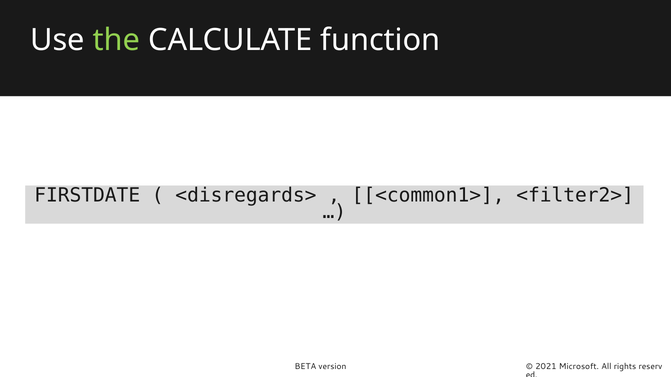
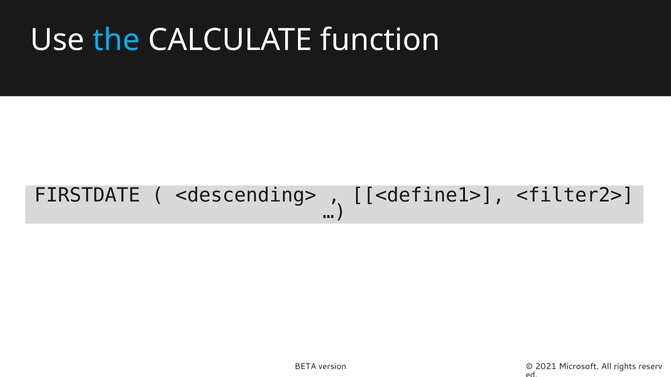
the colour: light green -> light blue (116, 40)
<disregards>: <disregards> -> <descending> (246, 195)
<common1>: <common1> -> <define1> (428, 195)
